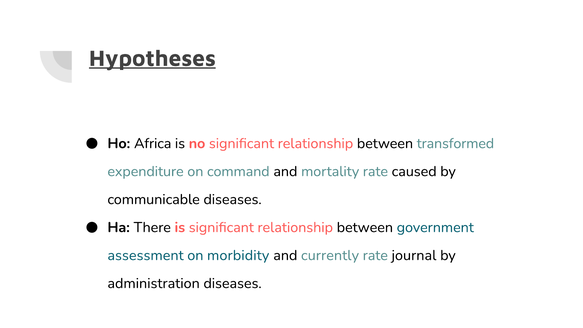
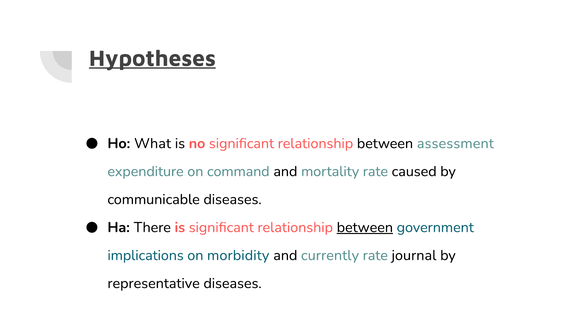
Africa: Africa -> What (153, 143)
transformed: transformed -> assessment (455, 143)
between underline: none -> present (365, 227)
assessment: assessment -> implications (146, 255)
administration: administration -> representative (154, 283)
